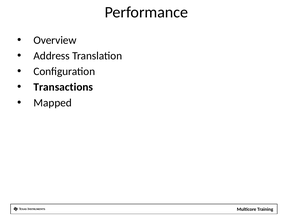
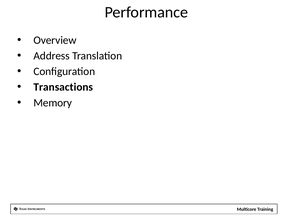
Mapped: Mapped -> Memory (53, 103)
